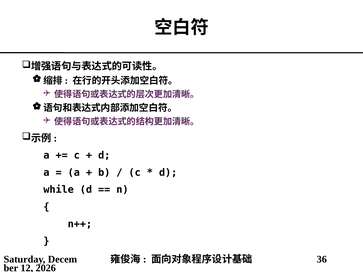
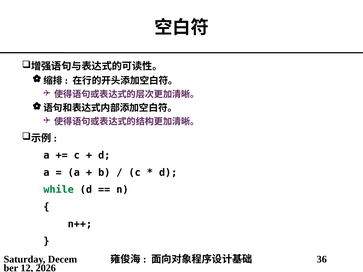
while colour: black -> green (59, 190)
